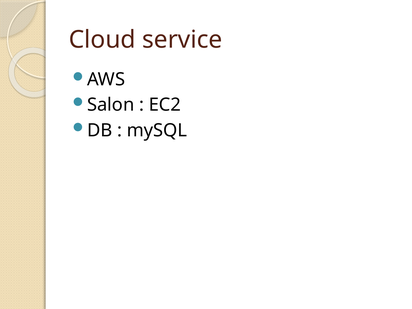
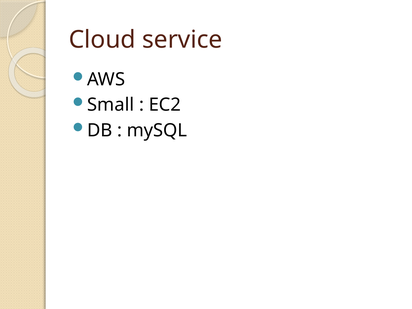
Salon: Salon -> Small (111, 105)
